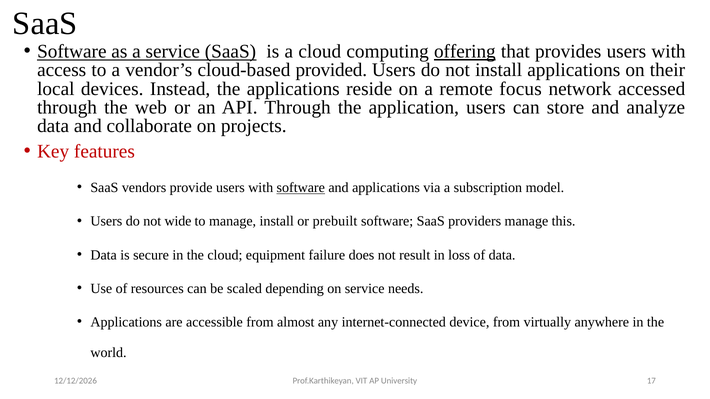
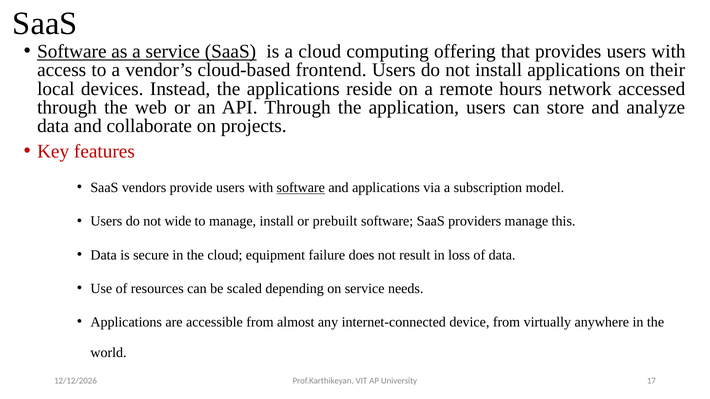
offering underline: present -> none (465, 52)
provided: provided -> frontend (331, 70)
focus: focus -> hours (521, 89)
